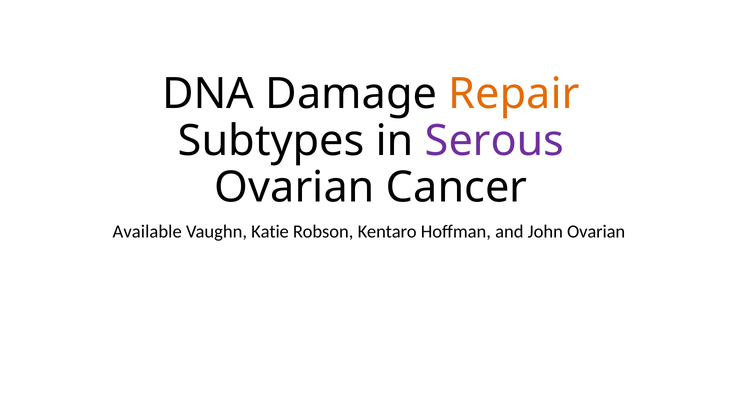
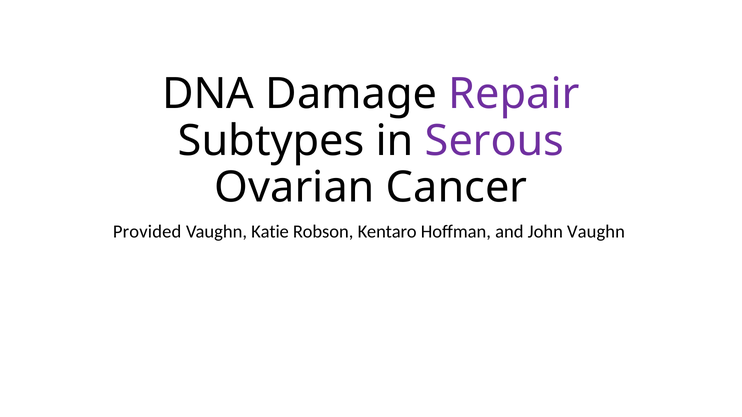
Repair colour: orange -> purple (514, 94)
Available: Available -> Provided (147, 232)
John Ovarian: Ovarian -> Vaughn (596, 232)
